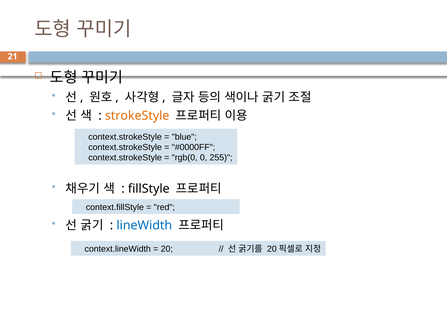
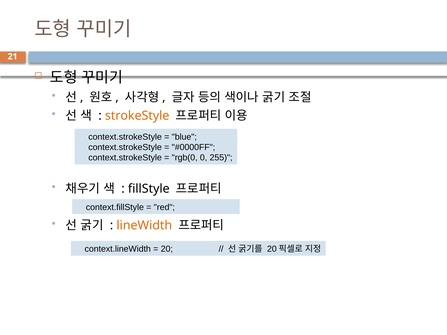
lineWidth colour: blue -> orange (144, 226)
